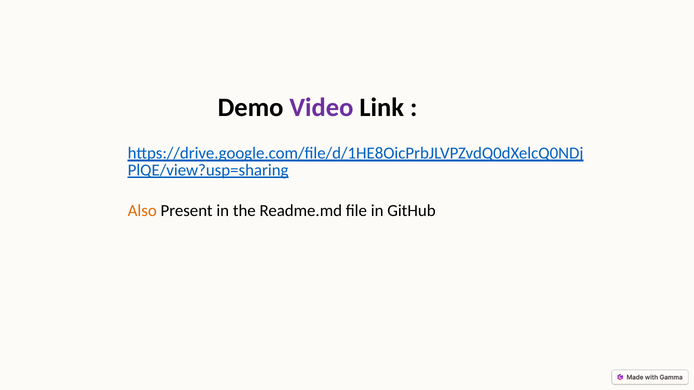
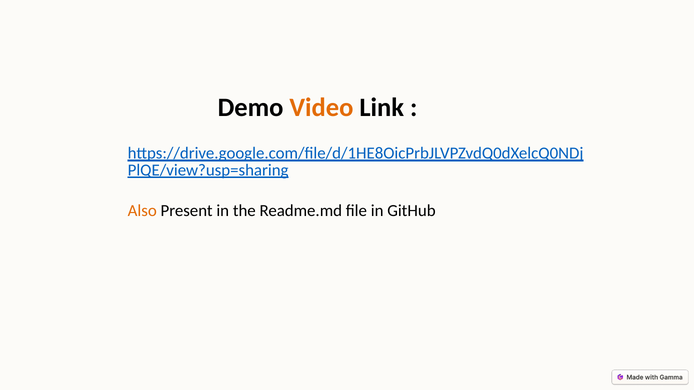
Video colour: purple -> orange (321, 108)
